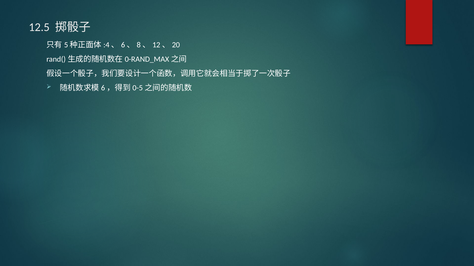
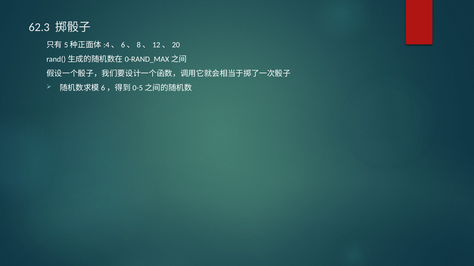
12.5: 12.5 -> 62.3 (39, 27)
